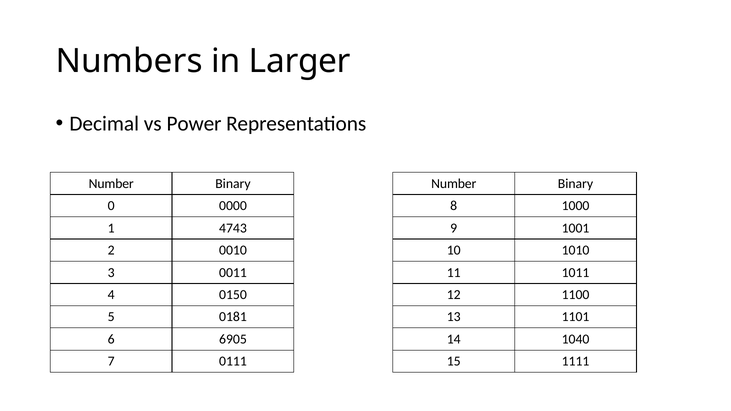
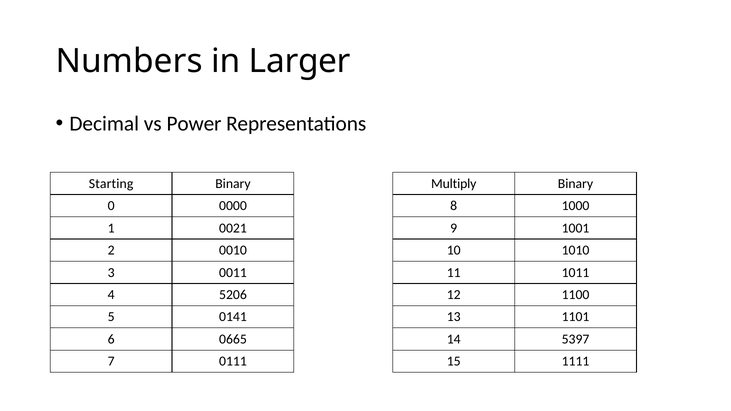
Number: Number -> Starting (111, 184)
Number: Number -> Multiply (454, 184)
4743: 4743 -> 0021 (233, 228)
0150: 0150 -> 5206 (233, 295)
0181: 0181 -> 0141 (233, 317)
6905: 6905 -> 0665 (233, 339)
1040: 1040 -> 5397 (576, 339)
